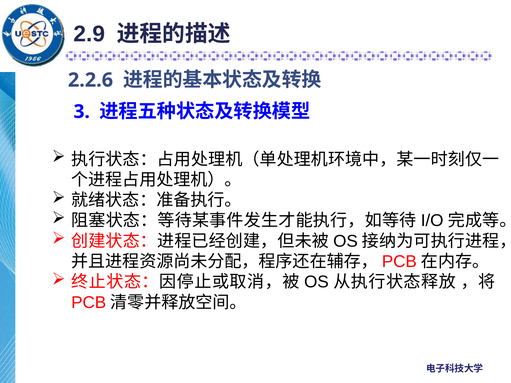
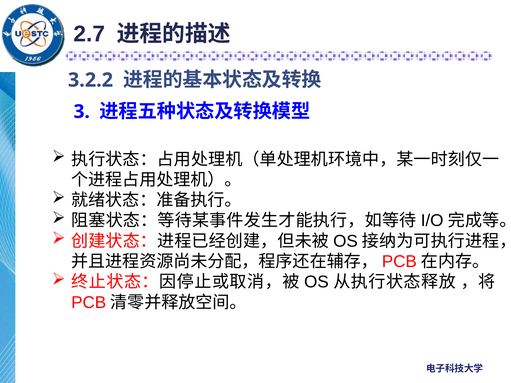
2.9: 2.9 -> 2.7 (89, 34)
2.2.6: 2.2.6 -> 3.2.2 (90, 80)
